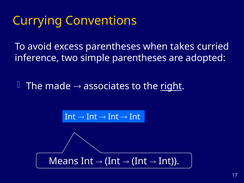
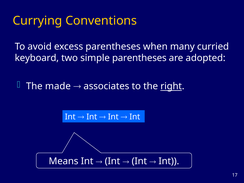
takes: takes -> many (182, 47)
inference: inference -> keyboard (37, 58)
